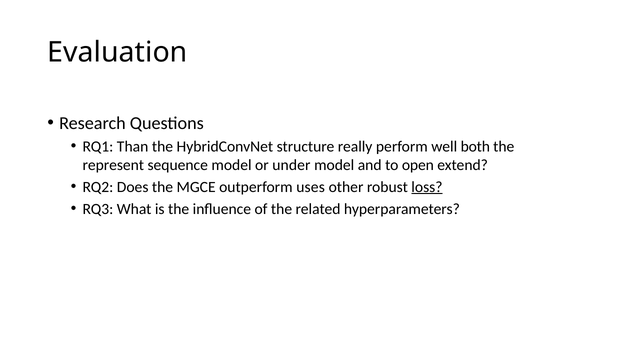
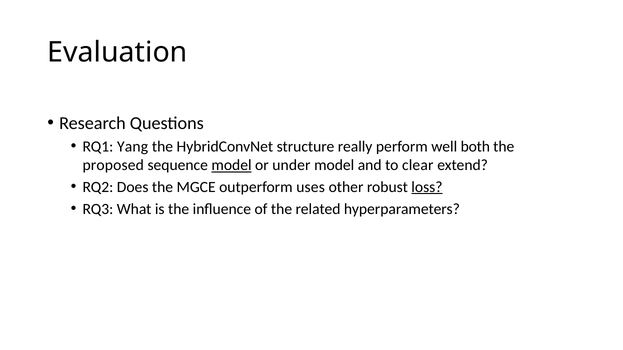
Than: Than -> Yang (133, 147)
represent: represent -> proposed (113, 165)
model underline: none -> present (232, 165)
open: open -> clear (418, 165)
